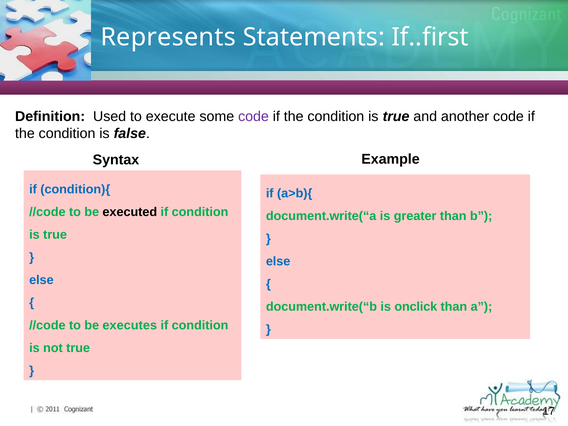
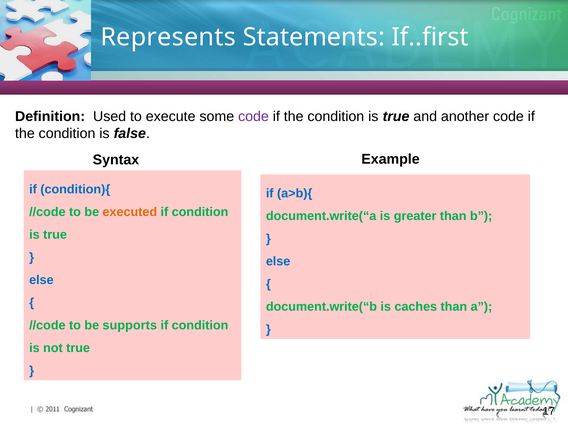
executed colour: black -> orange (130, 212)
onclick: onclick -> caches (416, 307)
executes: executes -> supports (130, 325)
